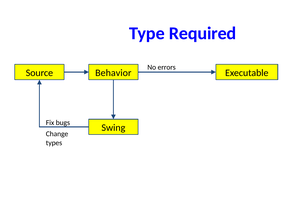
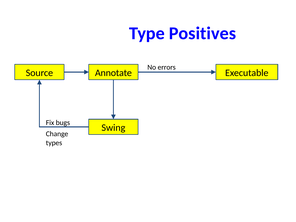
Required: Required -> Positives (202, 33)
Behavior: Behavior -> Annotate (113, 73)
